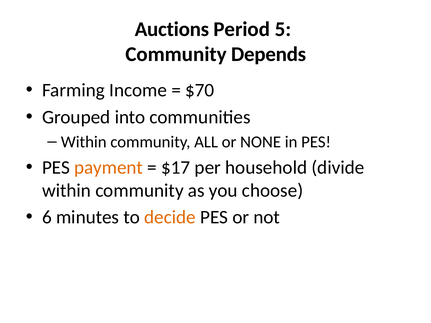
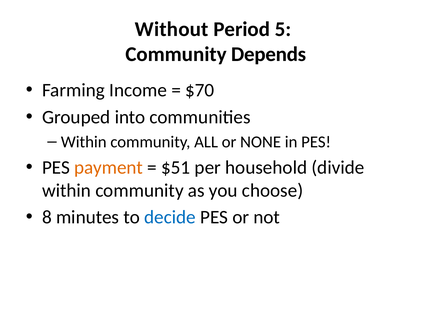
Auctions: Auctions -> Without (172, 29)
$17: $17 -> $51 (176, 168)
6: 6 -> 8 (47, 217)
decide colour: orange -> blue (170, 217)
